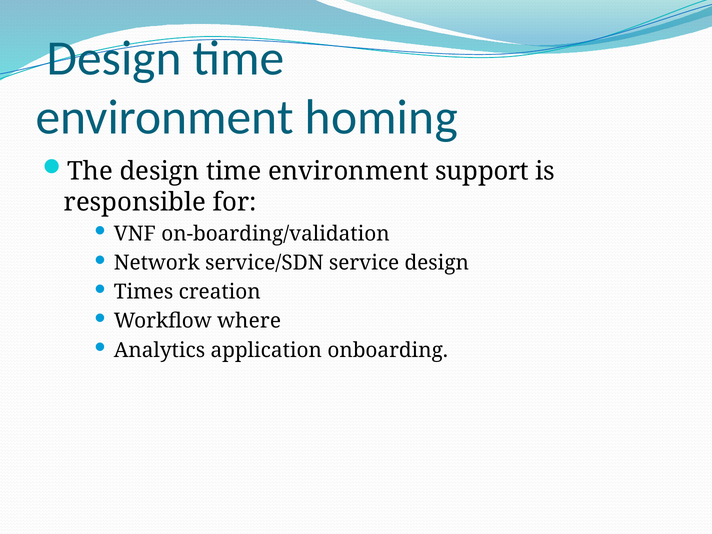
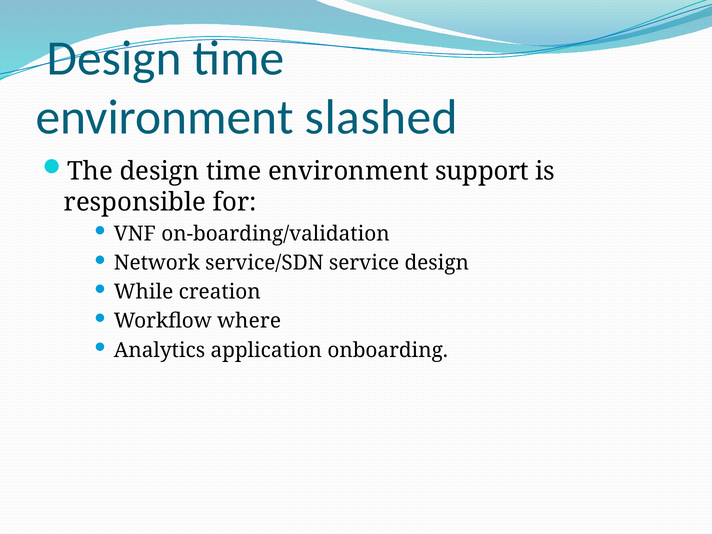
homing: homing -> slashed (381, 118)
Times: Times -> While (144, 292)
